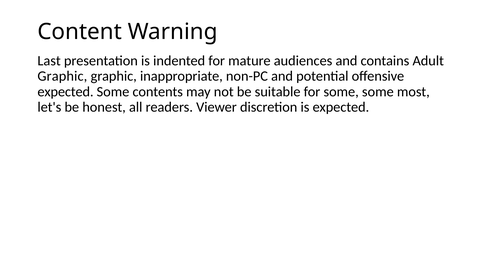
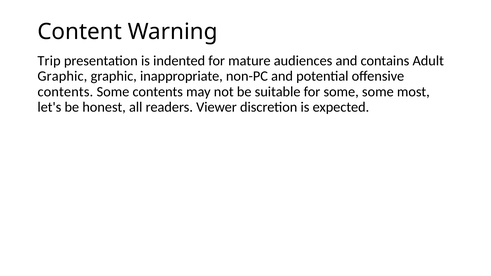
Last: Last -> Trip (49, 61)
expected: expected -> contents (65, 92)
